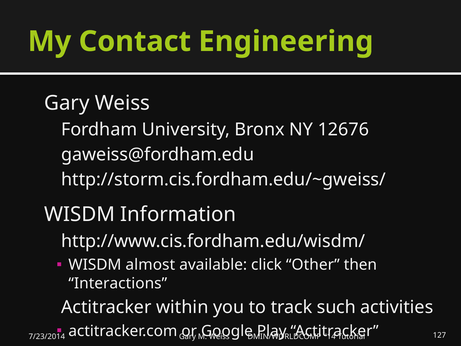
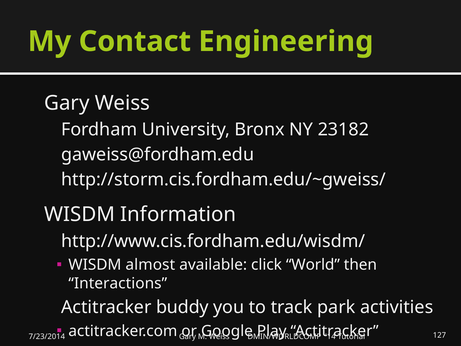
12676: 12676 -> 23182 (343, 129)
Other: Other -> World (313, 265)
within: within -> buddy (182, 307)
such: such -> park (336, 307)
